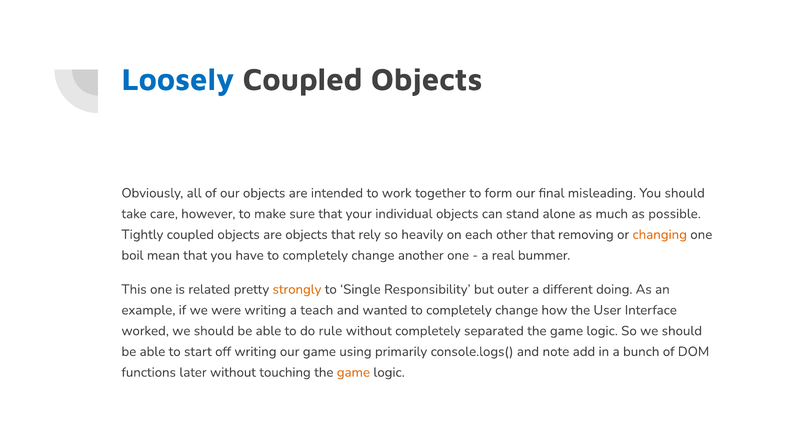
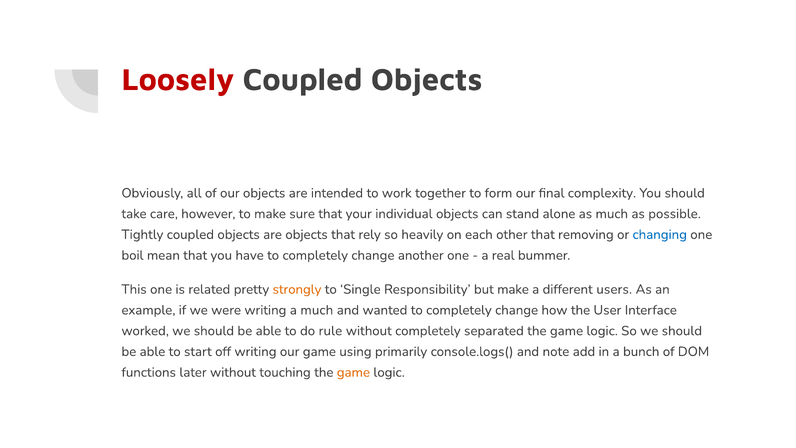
Loosely colour: blue -> red (178, 80)
misleading: misleading -> complexity (602, 193)
changing colour: orange -> blue (660, 234)
but outer: outer -> make (513, 289)
doing: doing -> users (614, 289)
a teach: teach -> much (317, 310)
